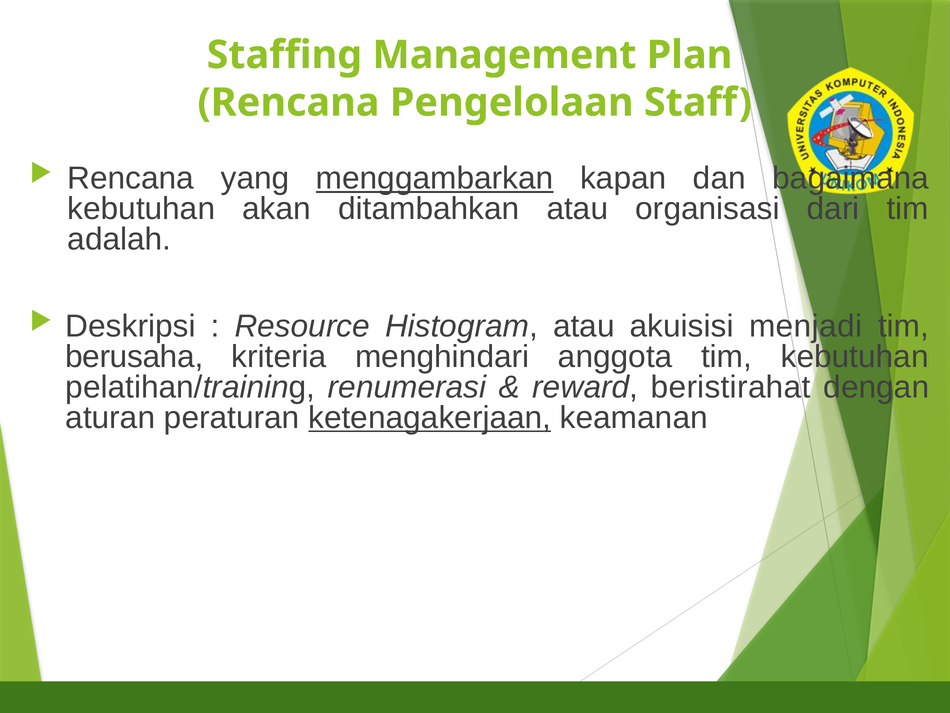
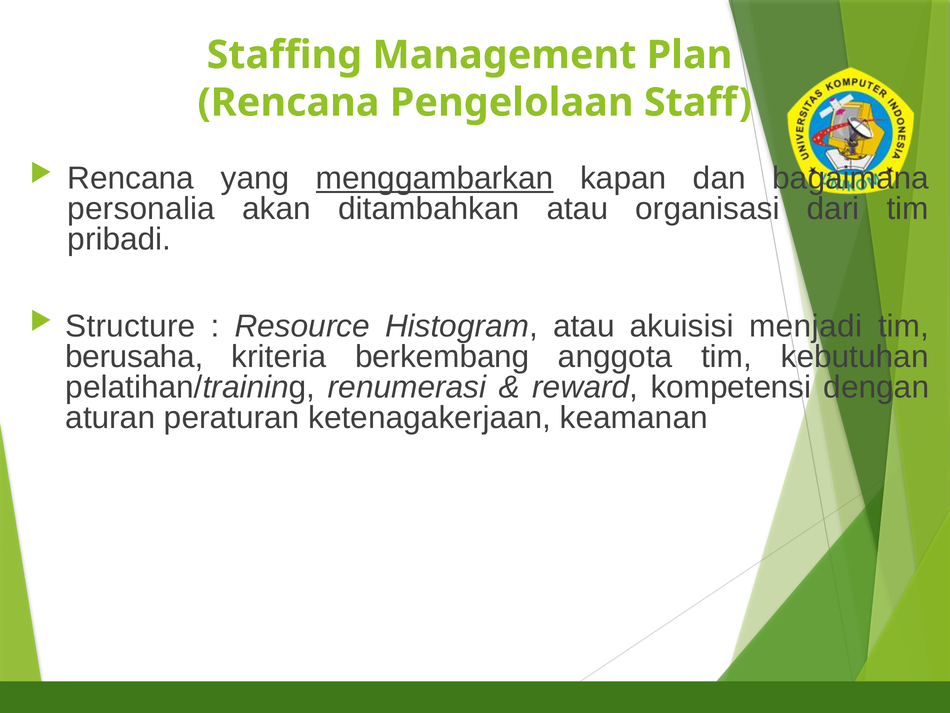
kebutuhan: kebutuhan -> personalia (141, 208)
adalah: adalah -> pribadi (119, 239)
Deskripsi: Deskripsi -> Structure (130, 326)
menghindari: menghindari -> berkembang (442, 356)
beristirahat: beristirahat -> kompetensi (731, 387)
ketenagakerjaan underline: present -> none (430, 417)
